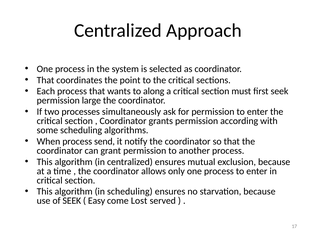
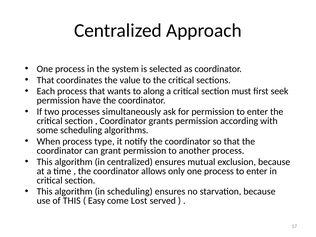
point: point -> value (130, 80)
large: large -> have (91, 101)
send: send -> type (104, 141)
of SEEK: SEEK -> THIS (72, 201)
